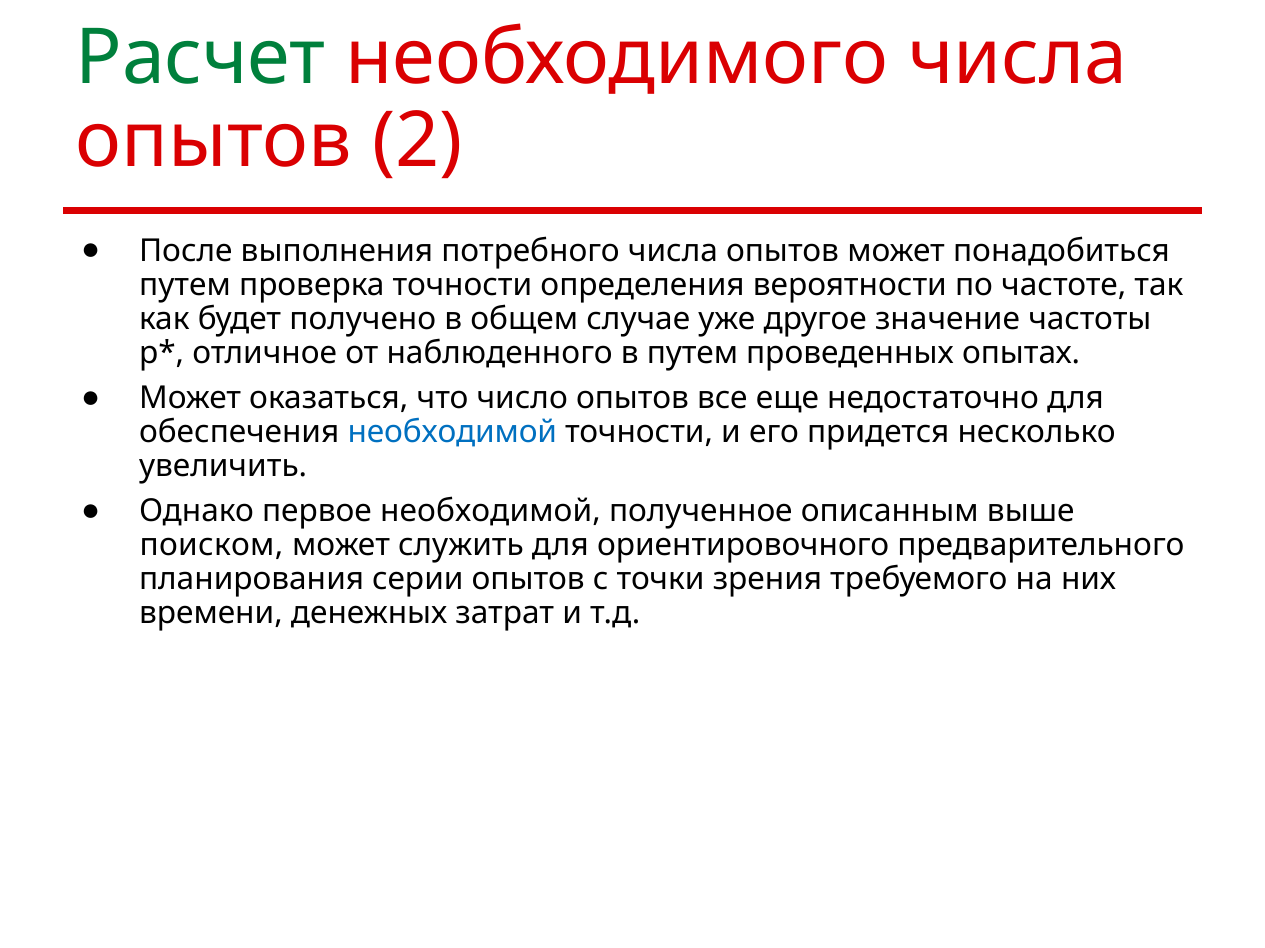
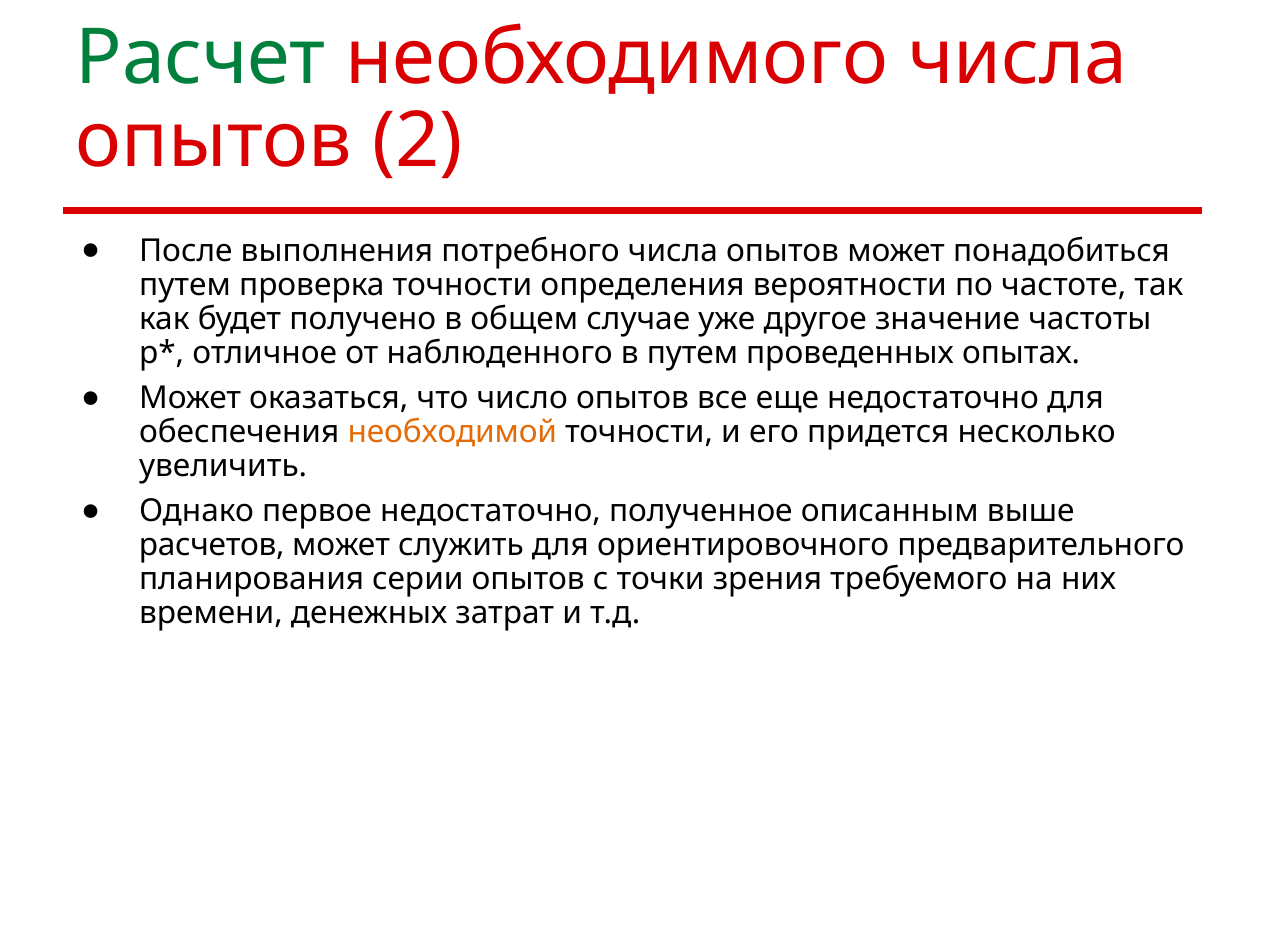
необходимой colour: blue -> orange (452, 432)
первое необходимой: необходимой -> недостаточно (491, 511)
поиском: поиском -> расчетов (212, 545)
